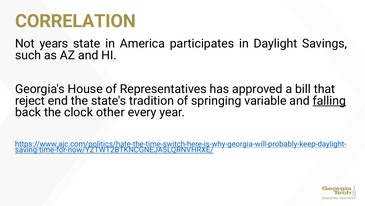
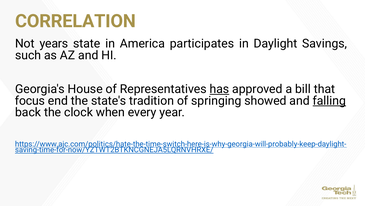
has underline: none -> present (219, 89)
reject: reject -> focus (30, 100)
variable: variable -> showed (266, 100)
other: other -> when (110, 112)
